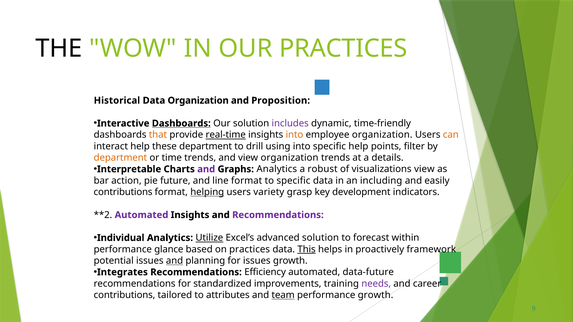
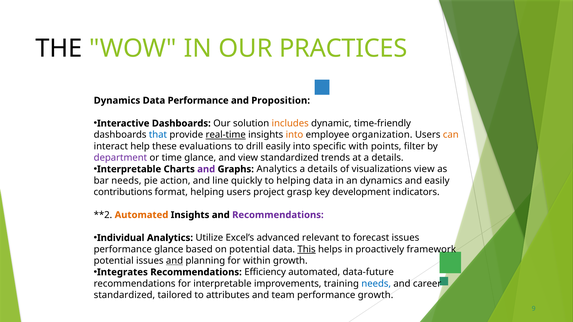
Historical: Historical -> Dynamics (117, 101)
Data Organization: Organization -> Performance (198, 101)
Dashboards underline: present -> none (181, 123)
includes colour: purple -> orange (290, 123)
that colour: orange -> blue (158, 135)
these department: department -> evaluations (206, 146)
drill using: using -> easily (278, 146)
specific help: help -> with (358, 146)
department colour: orange -> purple (120, 158)
time trends: trends -> glance (200, 158)
view organization: organization -> standardized (290, 158)
robust: robust -> details (323, 169)
bar action: action -> needs (126, 181)
future: future -> action (175, 181)
line format: format -> quickly (247, 181)
to specific: specific -> helping (293, 181)
an including: including -> dynamics (381, 181)
helping underline: present -> none (207, 192)
variety: variety -> project (269, 192)
Automated colour: purple -> orange (141, 215)
Utilize underline: present -> none (209, 238)
advanced solution: solution -> relevant (321, 238)
forecast within: within -> issues (405, 238)
on practices: practices -> potential (250, 249)
for issues: issues -> within (257, 261)
for standardized: standardized -> interpretable (222, 284)
needs colour: purple -> blue (376, 284)
contributions: contributions -> standardized (124, 295)
team underline: present -> none (283, 295)
